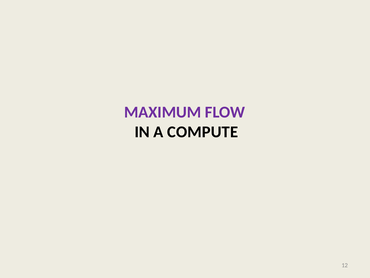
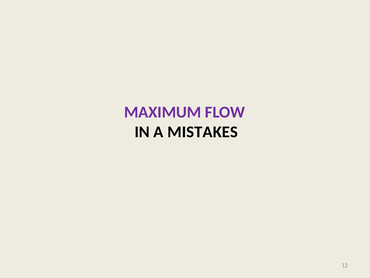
COMPUTE: COMPUTE -> MISTAKES (203, 132)
